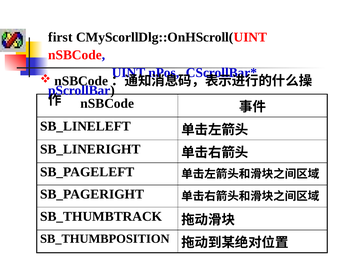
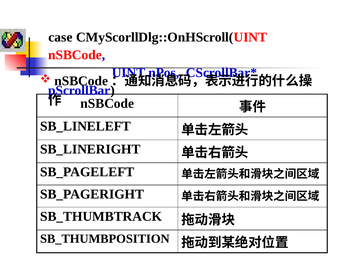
first: first -> case (60, 37)
